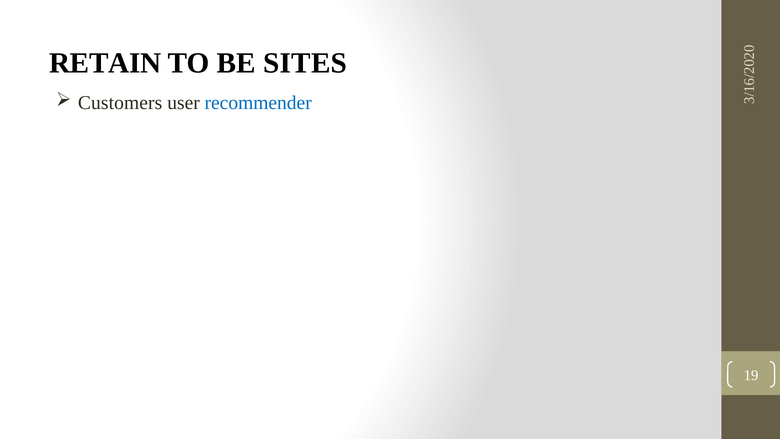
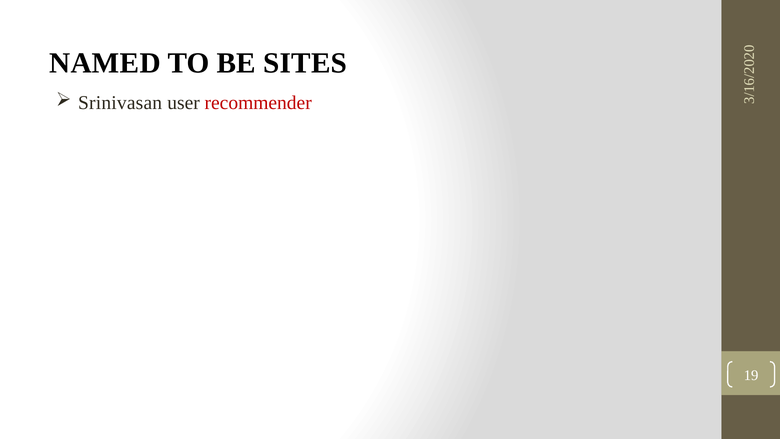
RETAIN: RETAIN -> NAMED (105, 63)
Customers: Customers -> Srinivasan (120, 103)
recommender colour: blue -> red (258, 103)
